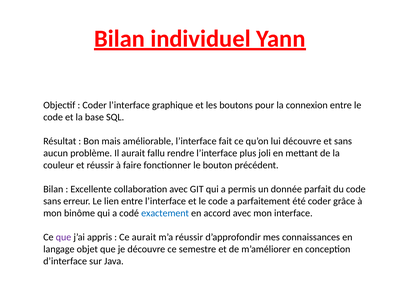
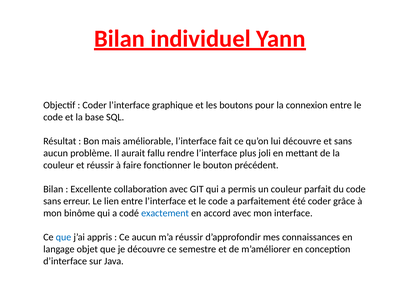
un donnée: donnée -> couleur (286, 189)
que colour: purple -> blue (64, 237)
Ce aurait: aurait -> aucun (144, 237)
